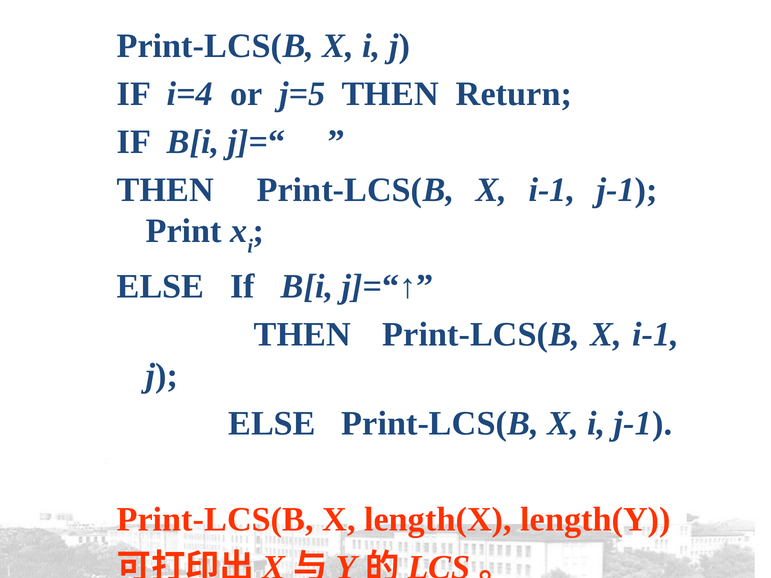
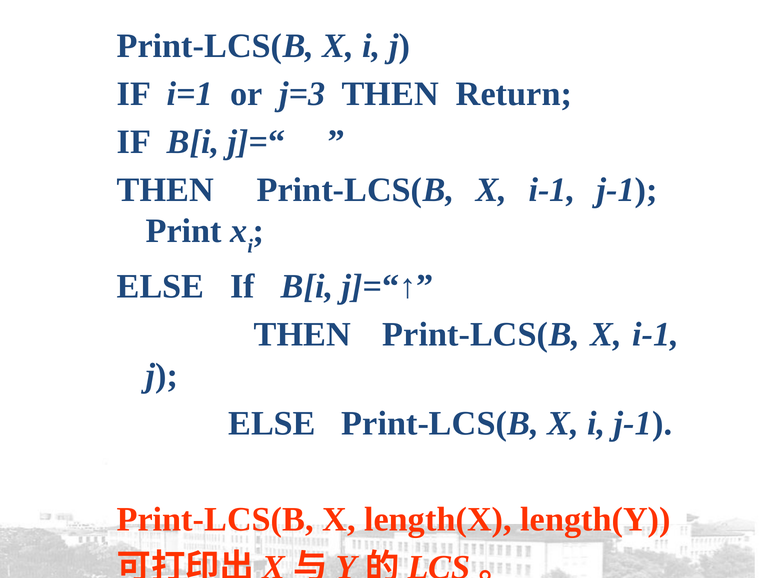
i=4: i=4 -> i=1 (190, 94)
j=5: j=5 -> j=3 (302, 94)
